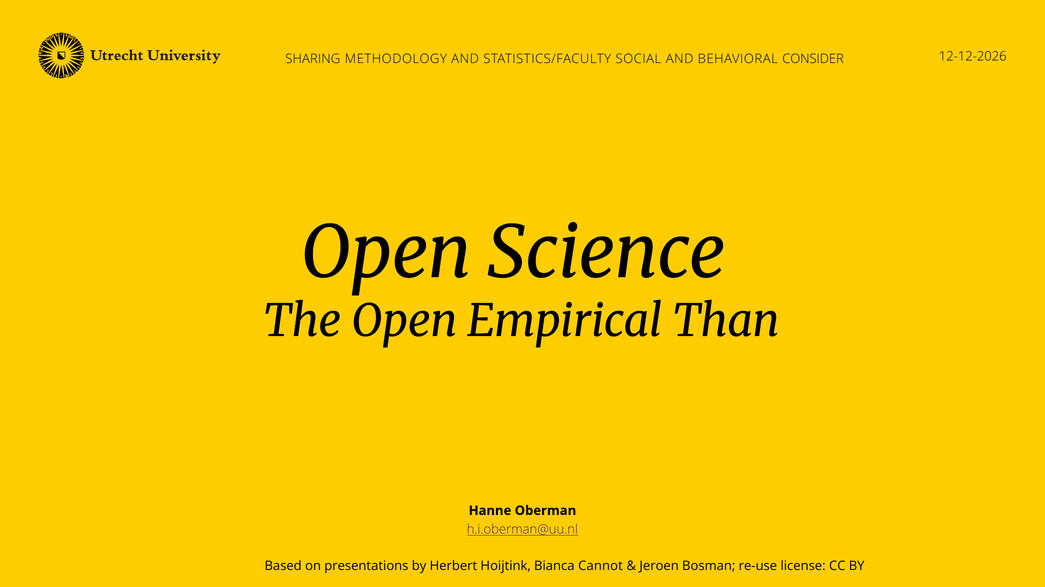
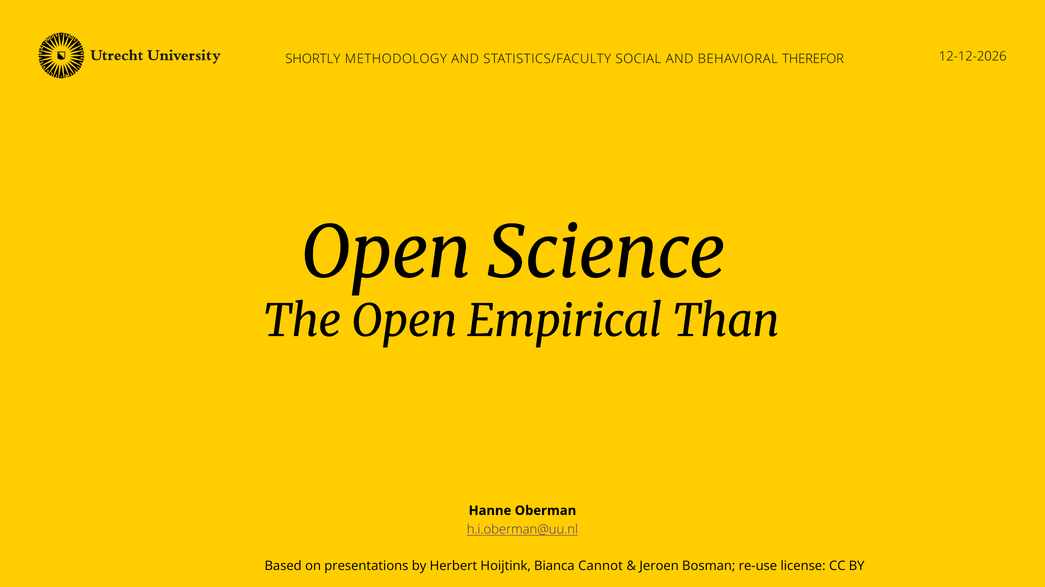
SHARING: SHARING -> SHORTLY (313, 59)
CONSIDER: CONSIDER -> THEREFOR (813, 59)
